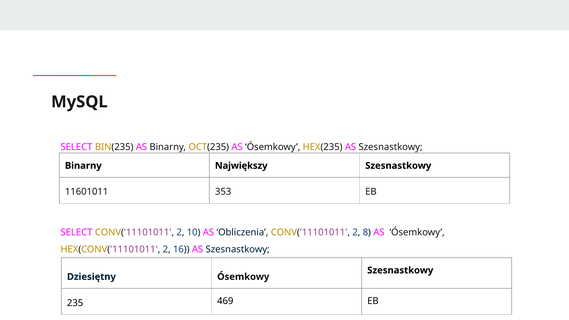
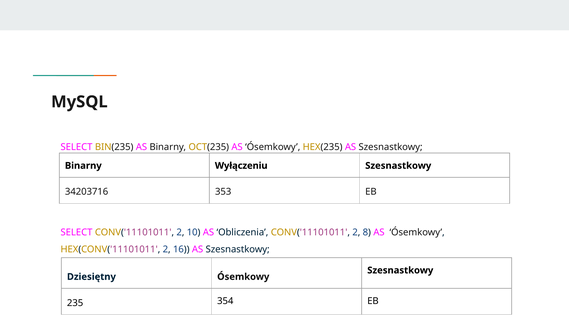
Największy: Największy -> Wyłączeniu (241, 166)
11601011: 11601011 -> 34203716 (87, 192)
469: 469 -> 354 (225, 301)
